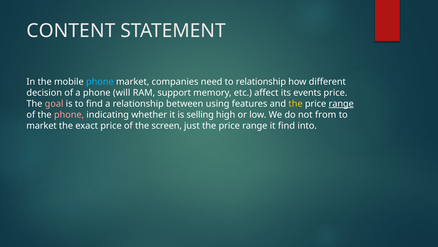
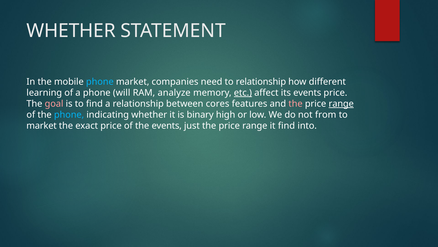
CONTENT: CONTENT -> WHETHER (71, 31)
decision: decision -> learning (44, 92)
support: support -> analyze (174, 92)
etc underline: none -> present (243, 92)
using: using -> cores (218, 103)
the colour: yellow -> pink (296, 103)
phone colour: pink -> light blue (69, 114)
selling: selling -> binary (200, 114)
the screen: screen -> events (167, 125)
